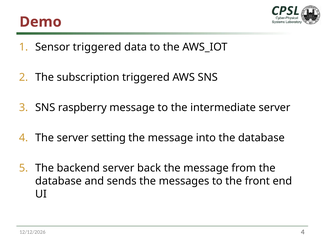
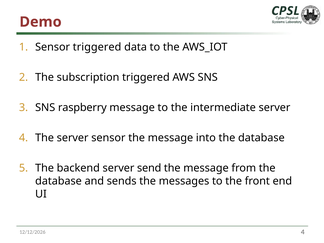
server setting: setting -> sensor (108, 138)
back: back -> send (149, 168)
